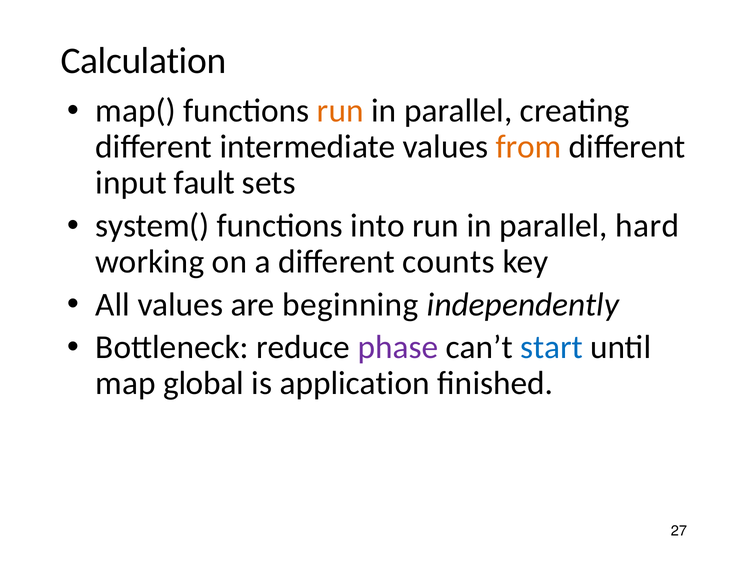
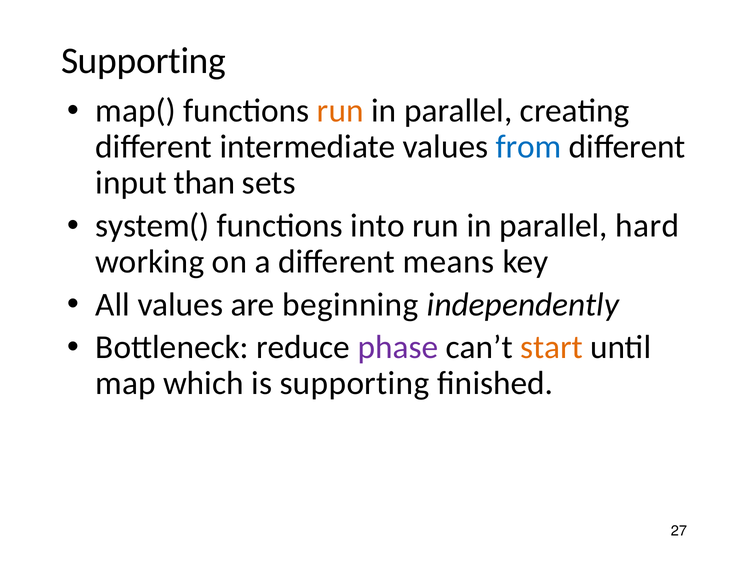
Calculation: Calculation -> Supporting (143, 61)
from colour: orange -> blue (529, 147)
fault: fault -> than (205, 183)
counts: counts -> means (448, 262)
start colour: blue -> orange (552, 347)
global: global -> which (203, 383)
is application: application -> supporting (354, 383)
